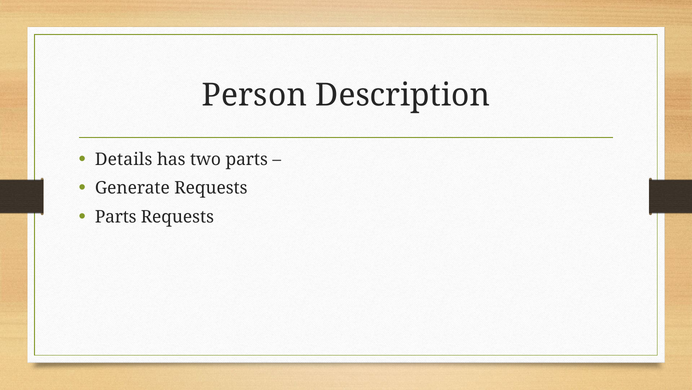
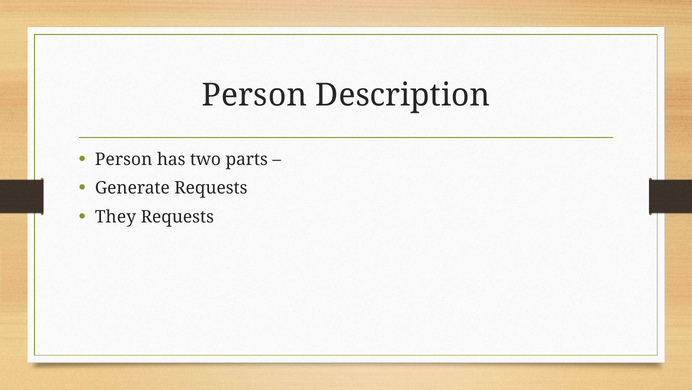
Details: Details -> Person (124, 159)
Parts: Parts -> They (116, 216)
